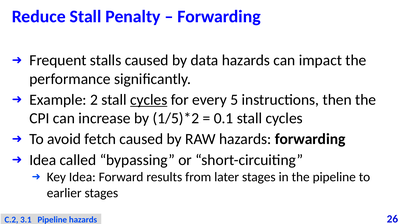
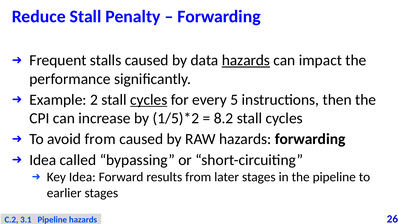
hazards underline: none -> present (246, 60)
0.1: 0.1 -> 8.2 (224, 118)
avoid fetch: fetch -> from (100, 139)
